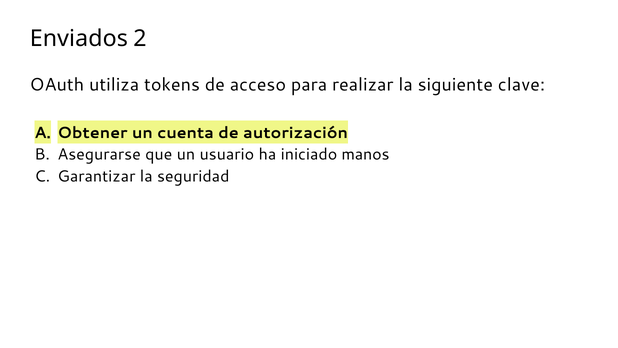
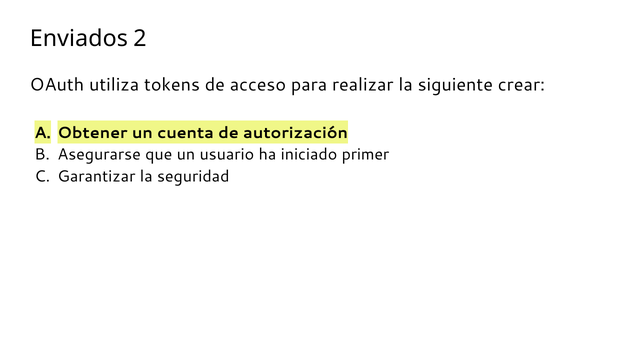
clave: clave -> crear (521, 85)
manos: manos -> primer (365, 154)
